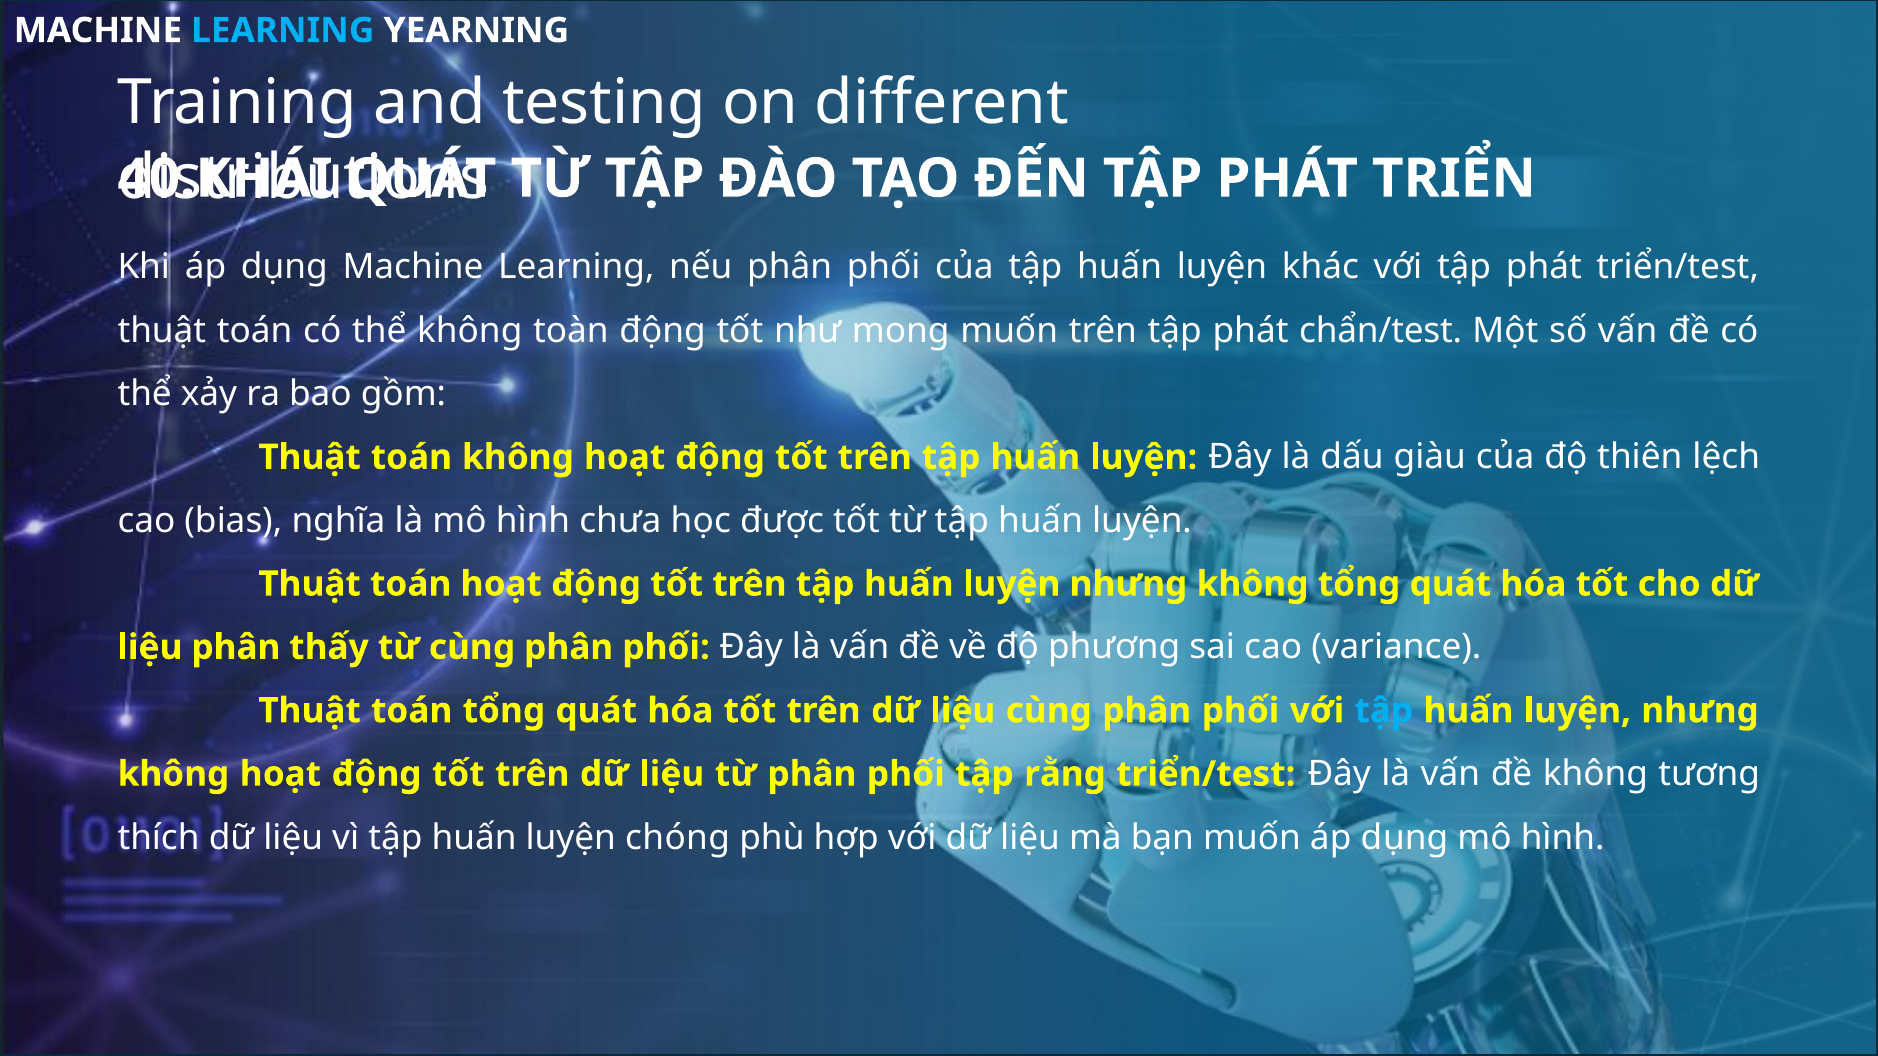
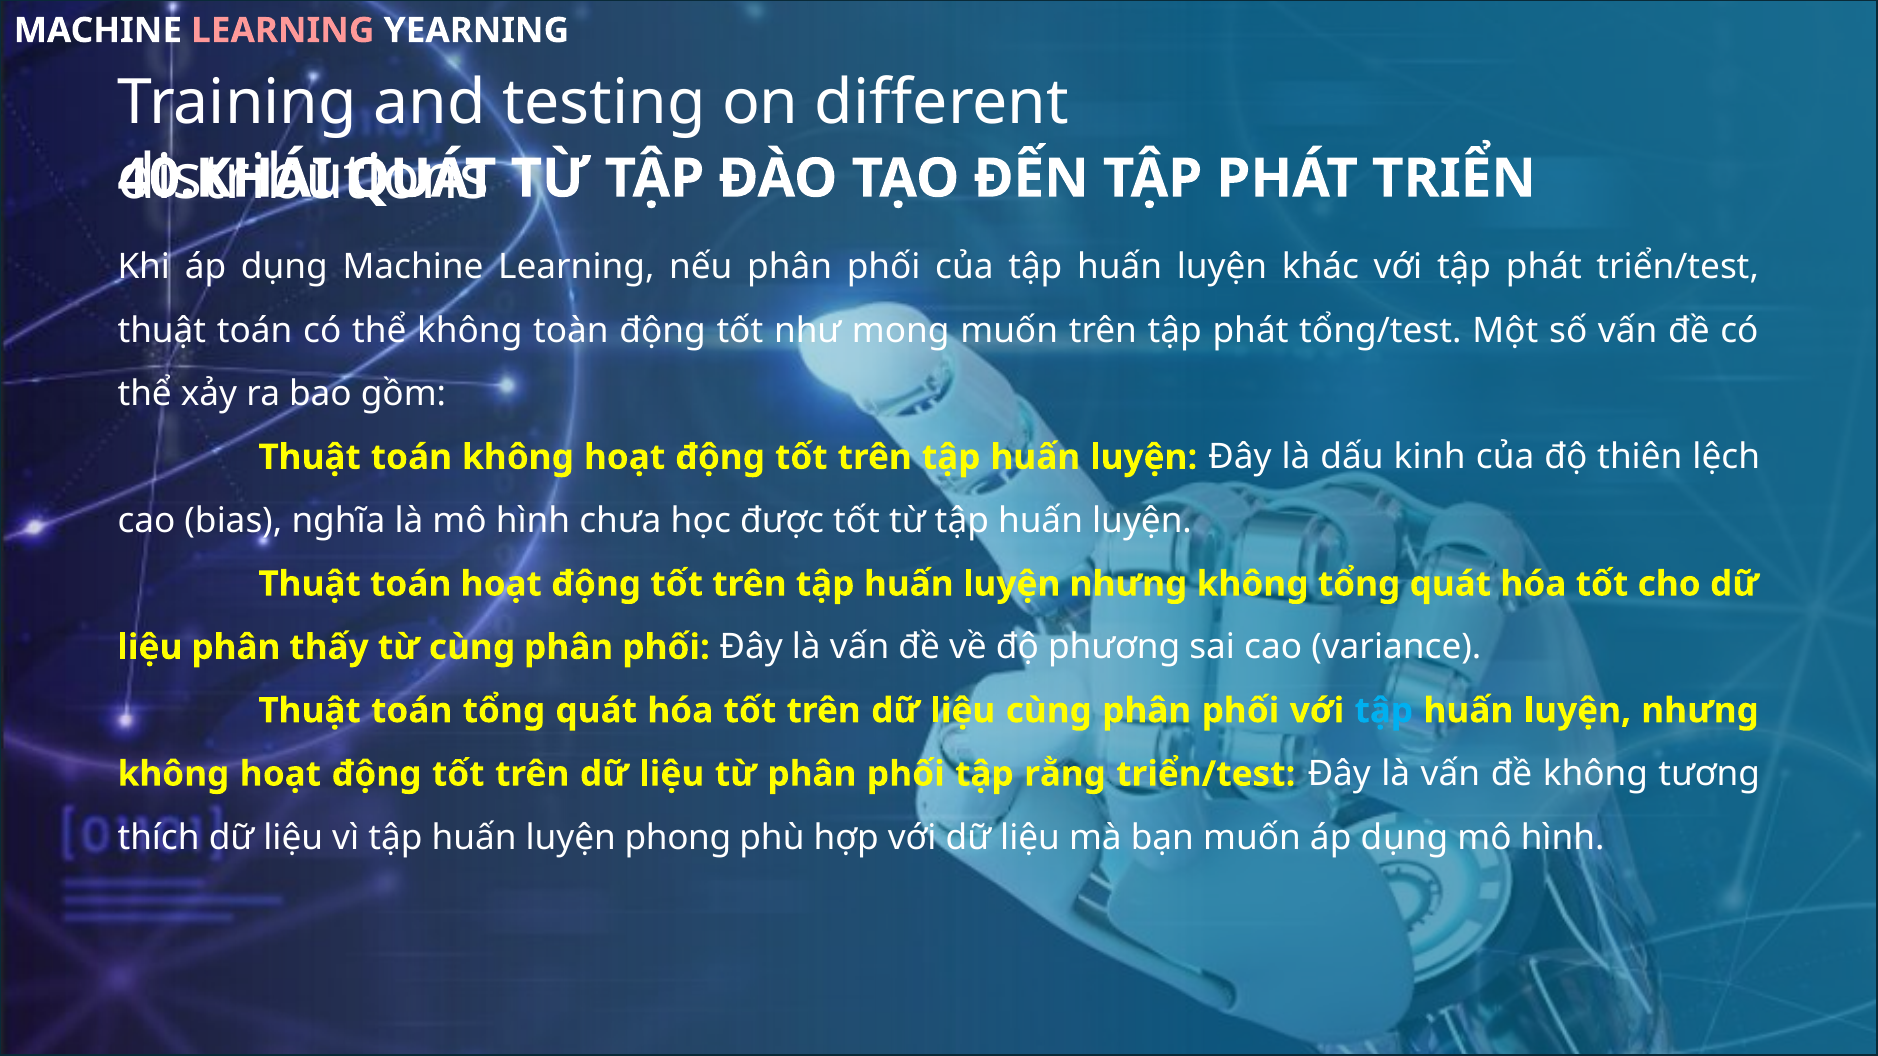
LEARNING colour: light blue -> pink (283, 30)
chẩn/test: chẩn/test -> tổng/test (1380, 331)
giàu: giàu -> kinh (1430, 457)
chóng: chóng -> phong (678, 838)
